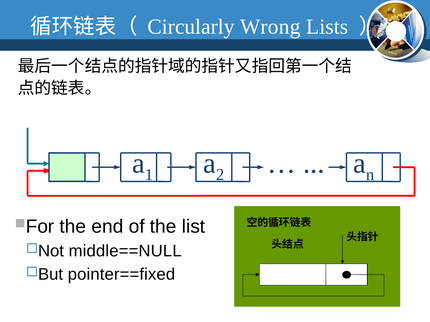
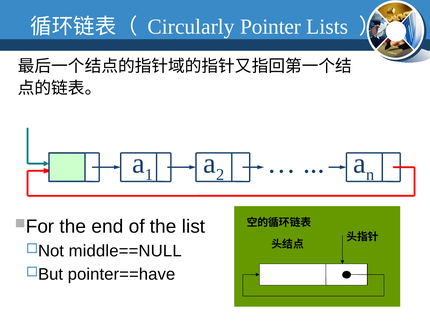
Wrong: Wrong -> Pointer (271, 27)
pointer==fixed: pointer==fixed -> pointer==have (121, 275)
